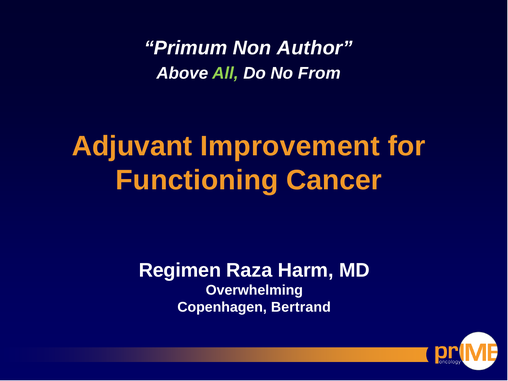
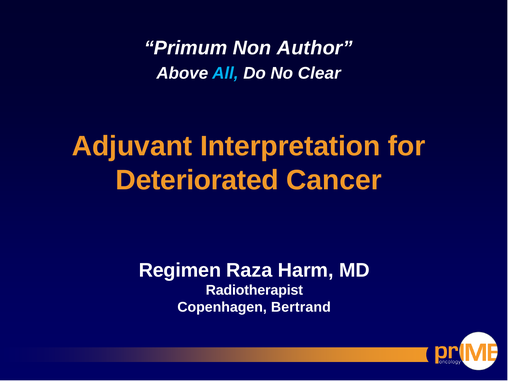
All colour: light green -> light blue (225, 73)
From: From -> Clear (319, 73)
Improvement: Improvement -> Interpretation (290, 146)
Functioning: Functioning -> Deteriorated (197, 180)
Overwhelming: Overwhelming -> Radiotherapist (254, 290)
